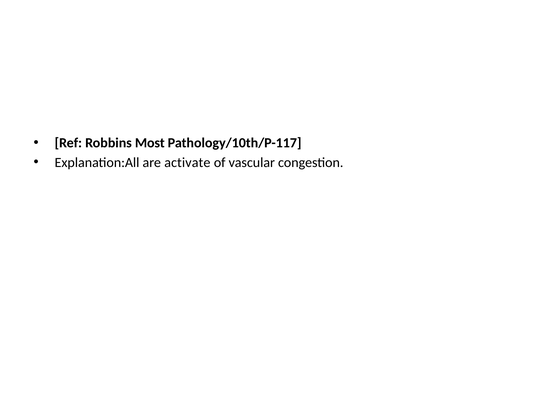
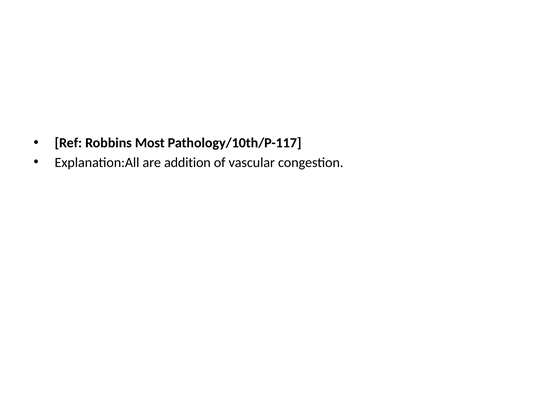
activate: activate -> addition (187, 162)
